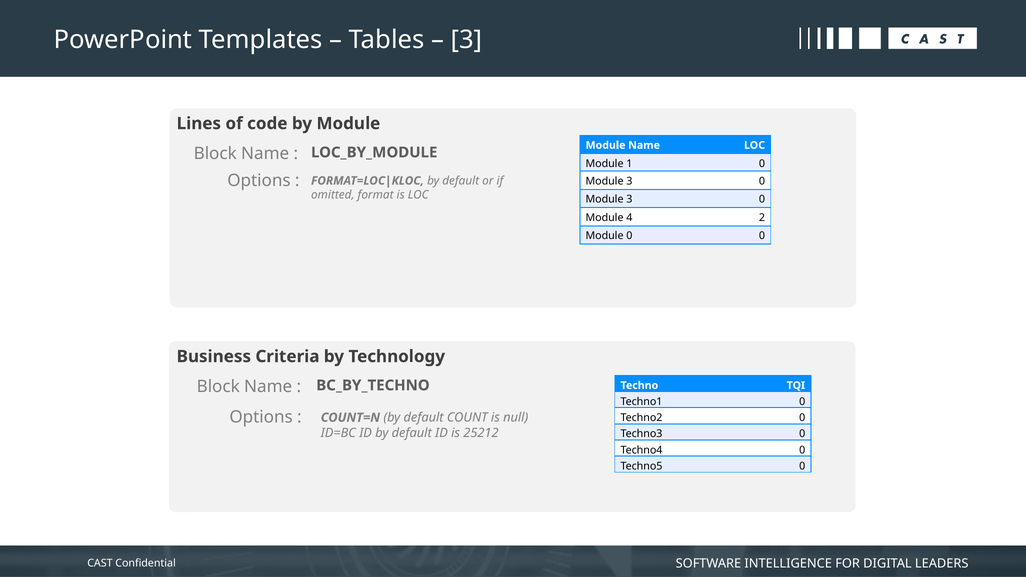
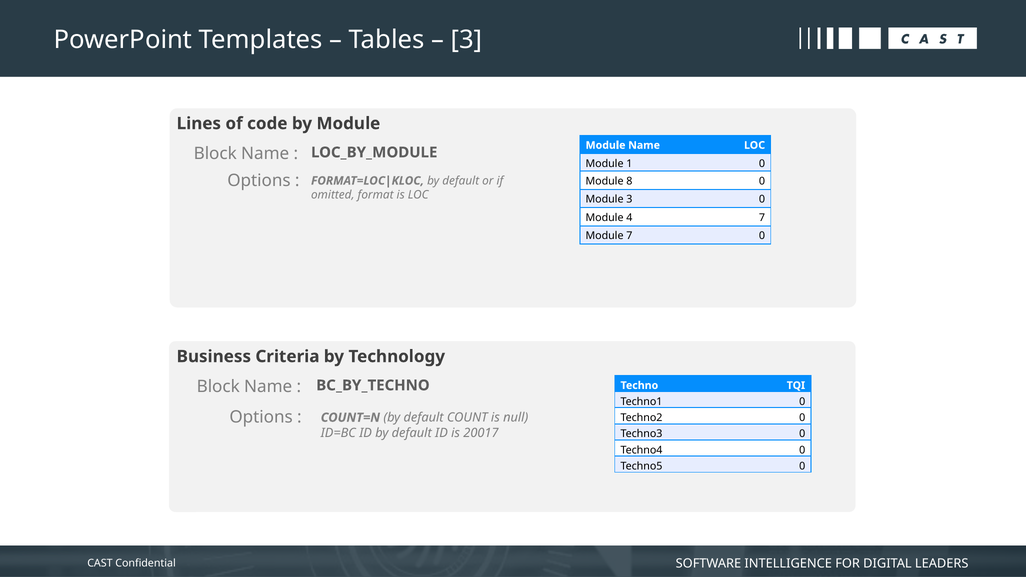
3: 3 -> 8 (629, 181)
4 2: 2 -> 7 (762, 218)
Module 0: 0 -> 7 (629, 236)
25212: 25212 -> 20017 (481, 433)
